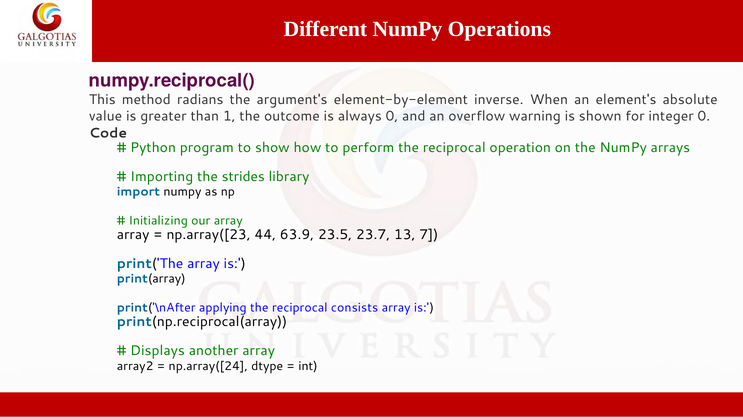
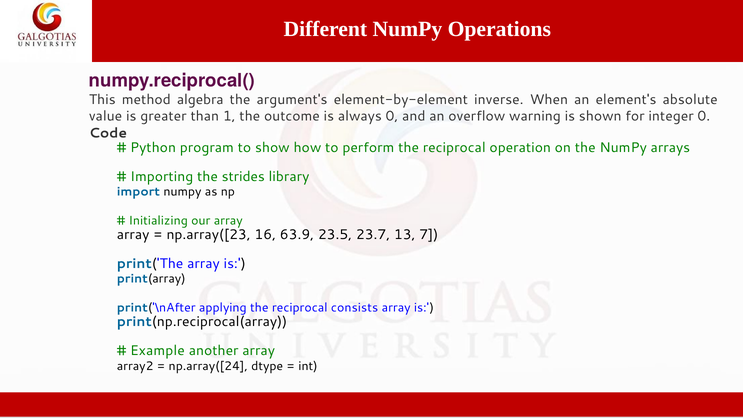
radians: radians -> algebra (200, 100)
44: 44 -> 16 (265, 235)
Displays: Displays -> Example (157, 351)
